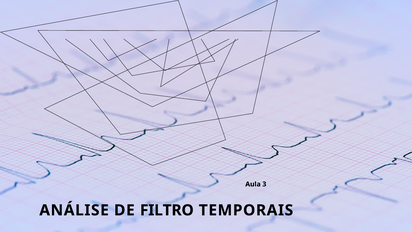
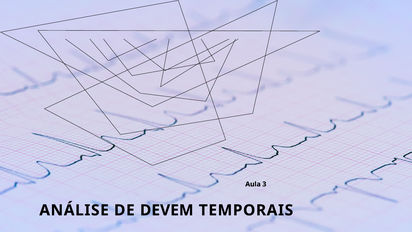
FILTRO: FILTRO -> DEVEM (167, 210)
